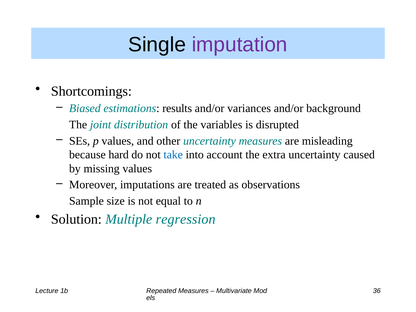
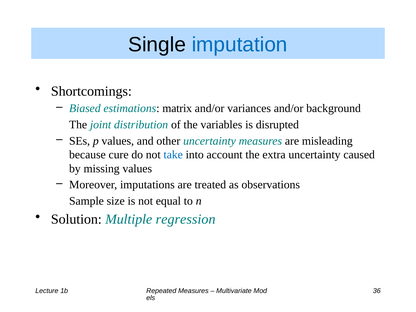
imputation colour: purple -> blue (240, 45)
results: results -> matrix (177, 109)
hard: hard -> cure (119, 155)
